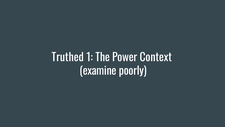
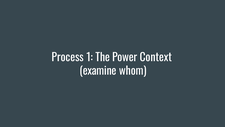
Truthed: Truthed -> Process (68, 57)
poorly: poorly -> whom (133, 71)
